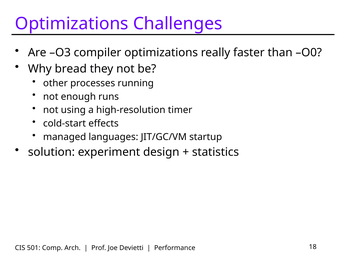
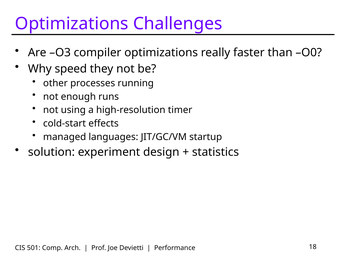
bread: bread -> speed (71, 69)
